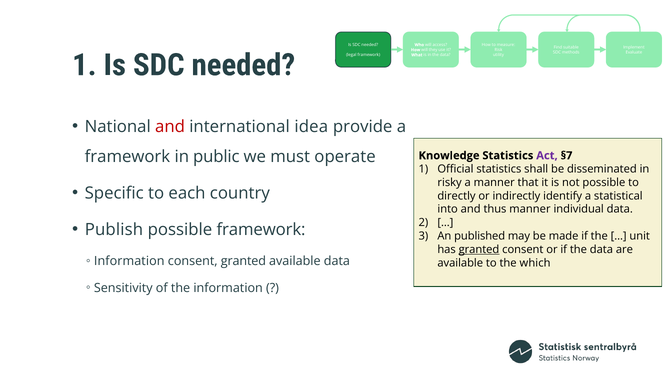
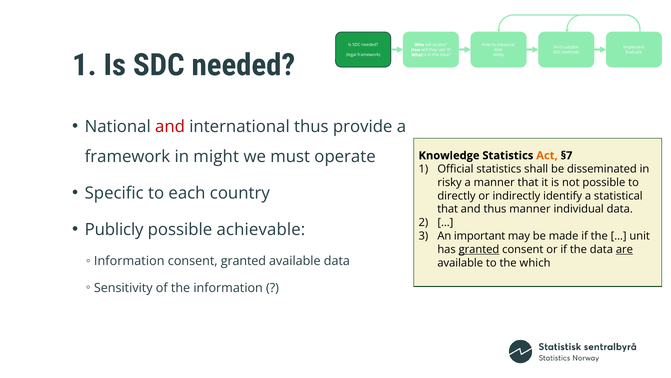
international idea: idea -> thus (311, 126)
public: public -> might (216, 157)
Act colour: purple -> orange (547, 155)
into: into -> that (448, 209)
Publish: Publish -> Publicly (114, 230)
possible framework: framework -> achievable (261, 230)
published: published -> important (480, 236)
are underline: none -> present (624, 249)
